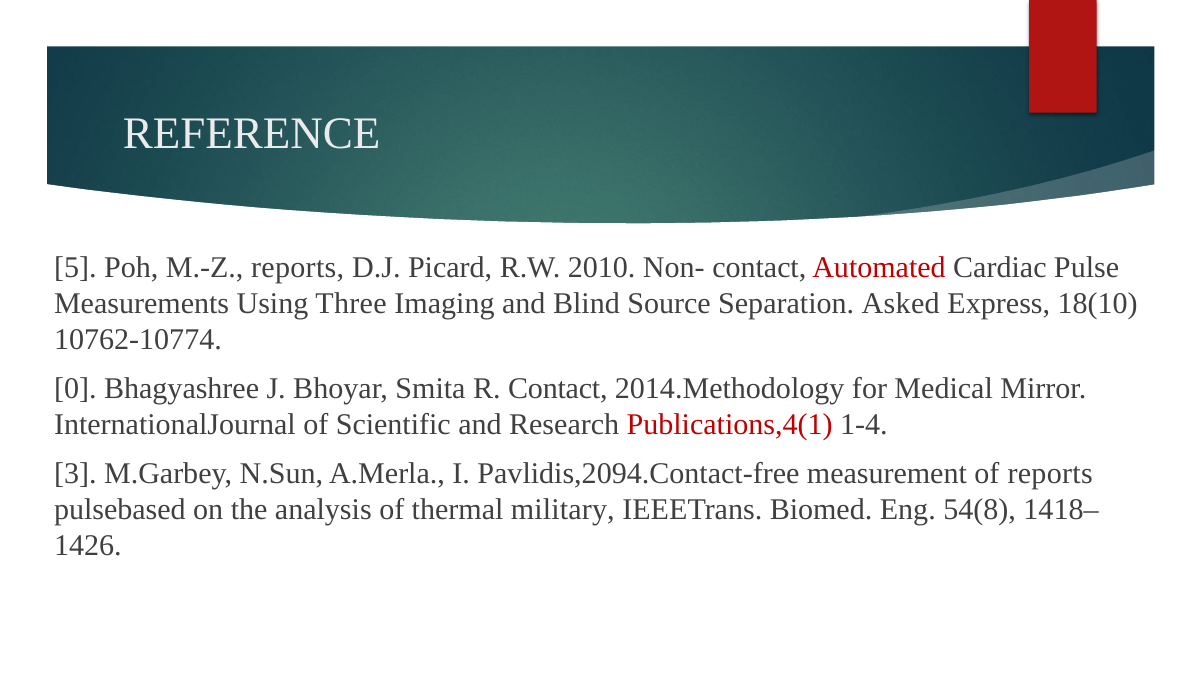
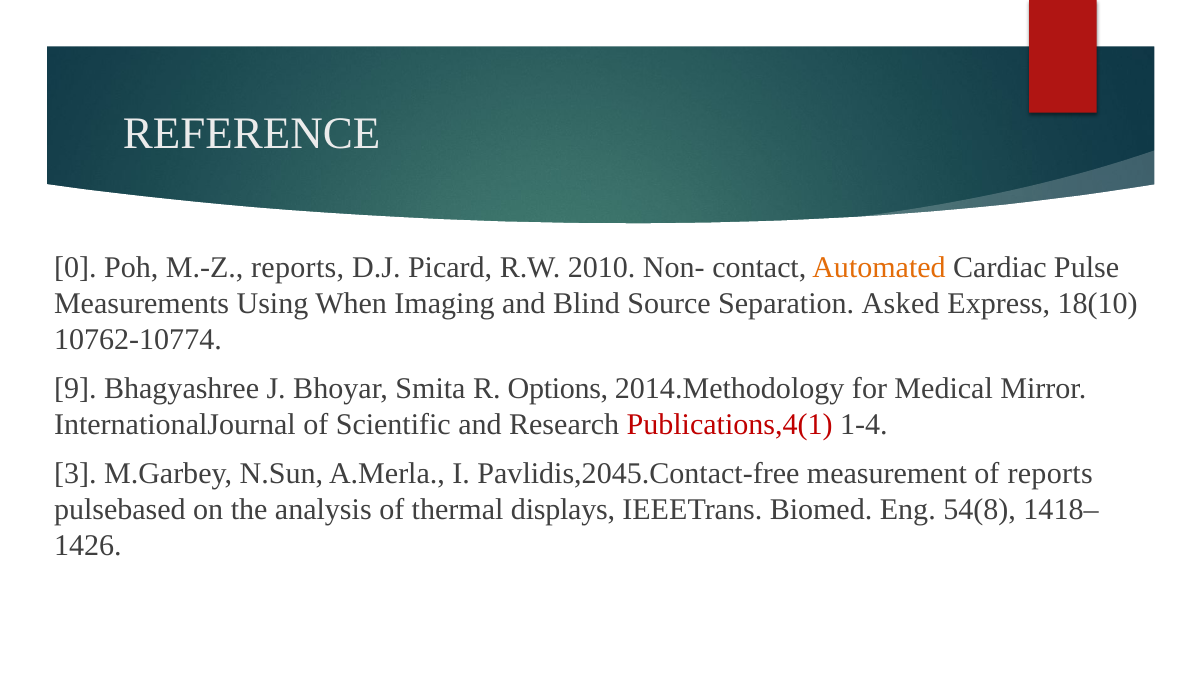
5: 5 -> 0 (75, 268)
Automated colour: red -> orange (879, 268)
Three: Three -> When (351, 304)
0: 0 -> 9 (75, 389)
R Contact: Contact -> Options (558, 389)
Pavlidis,2094.Contact-free: Pavlidis,2094.Contact-free -> Pavlidis,2045.Contact-free (638, 473)
military: military -> displays (563, 509)
